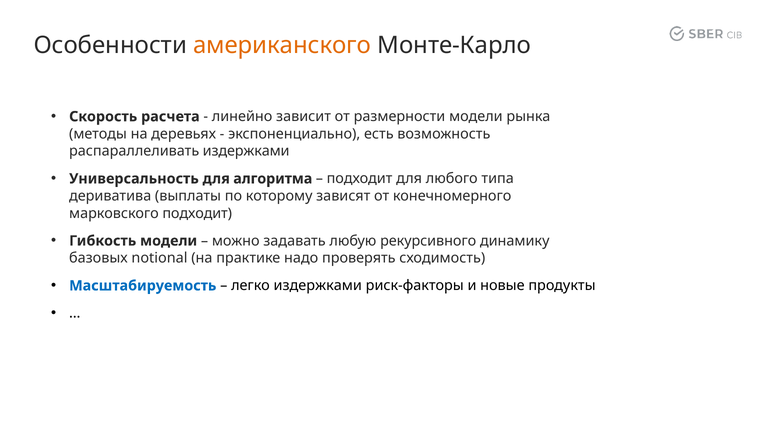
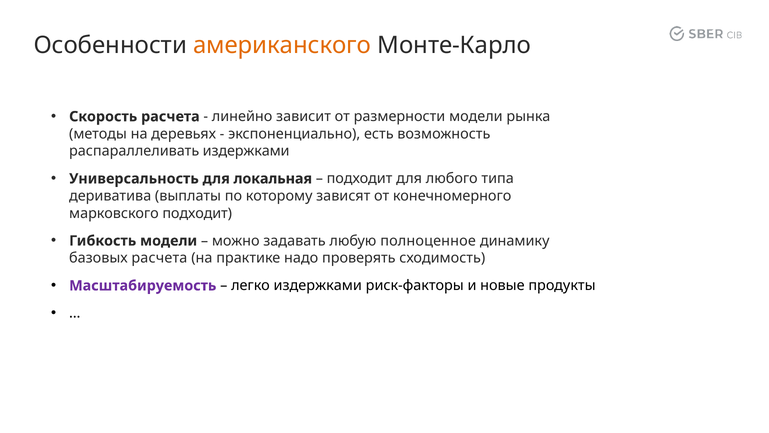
алгоритма: алгоритма -> локальная (273, 179)
рекурсивного: рекурсивного -> полноценное (428, 241)
базовых notional: notional -> расчета (159, 258)
Масштабируемость colour: blue -> purple (143, 285)
